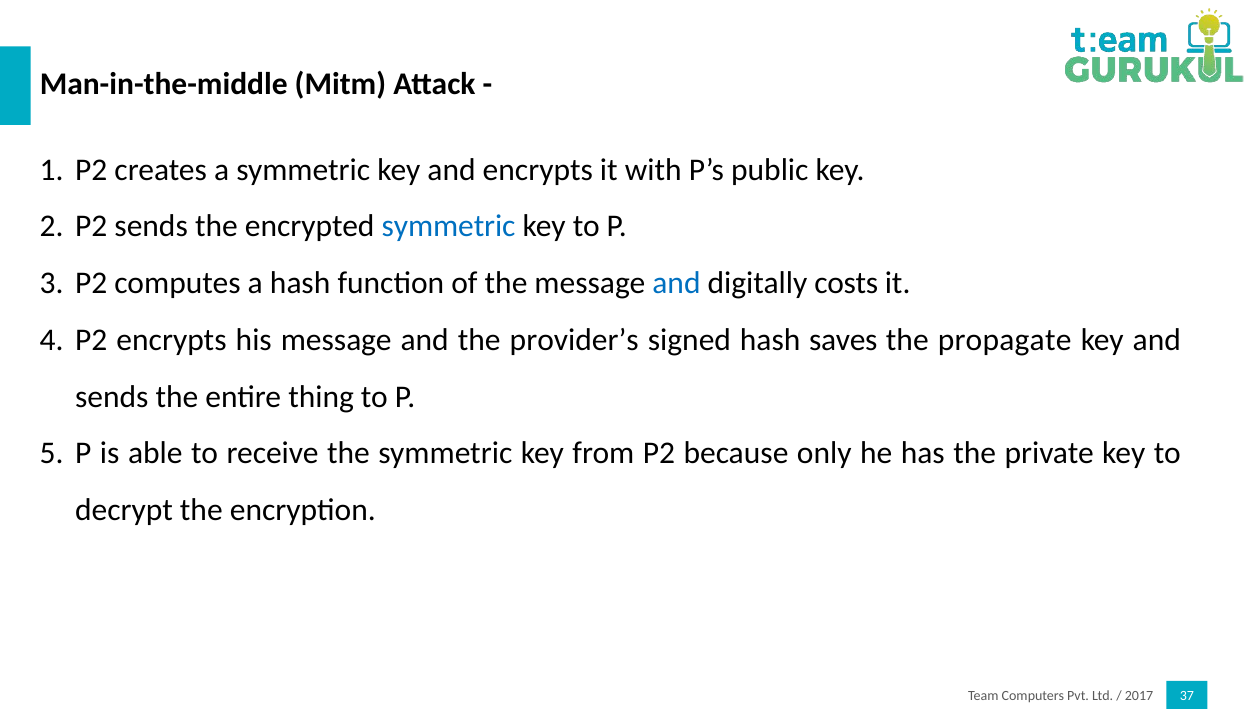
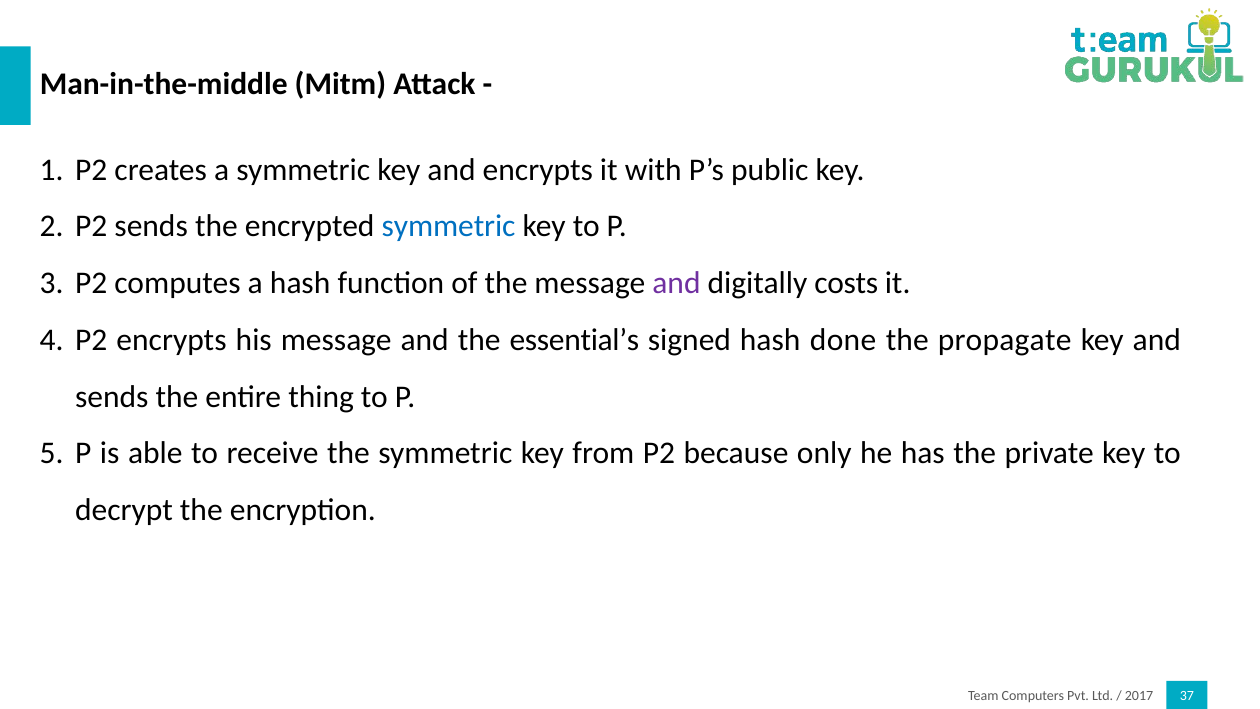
and colour: blue -> purple (676, 283)
provider’s: provider’s -> essential’s (574, 340)
saves: saves -> done (843, 340)
